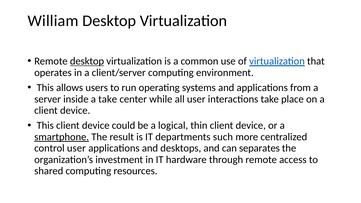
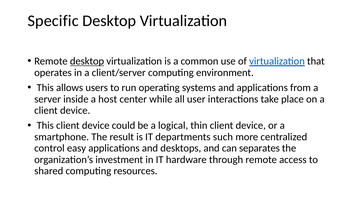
William: William -> Specific (53, 21)
a take: take -> host (108, 99)
smartphone underline: present -> none (62, 137)
control user: user -> easy (76, 148)
